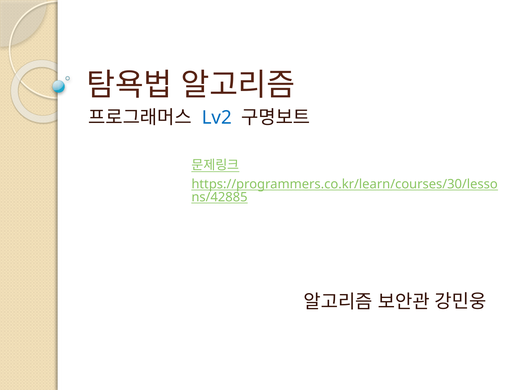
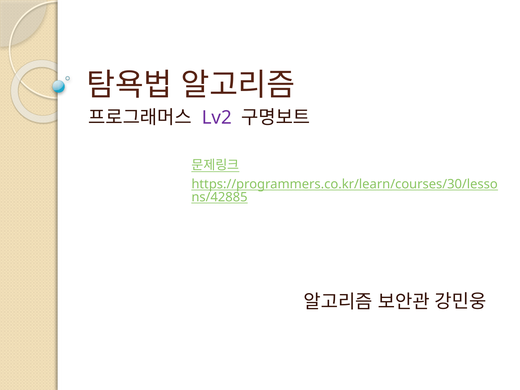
Lv2 colour: blue -> purple (217, 118)
